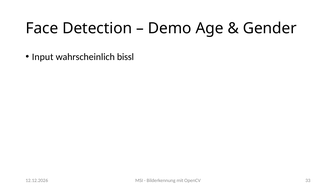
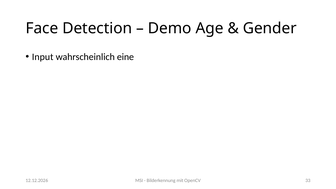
bissl: bissl -> eine (125, 57)
